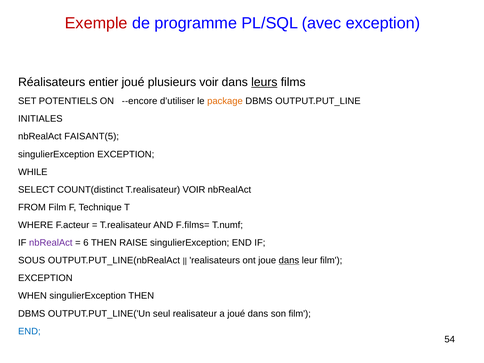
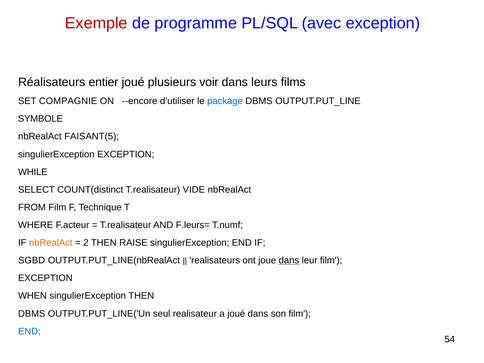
leurs underline: present -> none (264, 82)
POTENTIELS: POTENTIELS -> COMPAGNIE (68, 101)
package colour: orange -> blue (225, 101)
INITIALES: INITIALES -> SYMBOLE (40, 119)
T.realisateur VOIR: VOIR -> VIDE (194, 190)
F.films=: F.films= -> F.leurs= (193, 225)
nbRealAct colour: purple -> orange (51, 243)
6: 6 -> 2 (86, 243)
SOUS: SOUS -> SGBD (32, 260)
